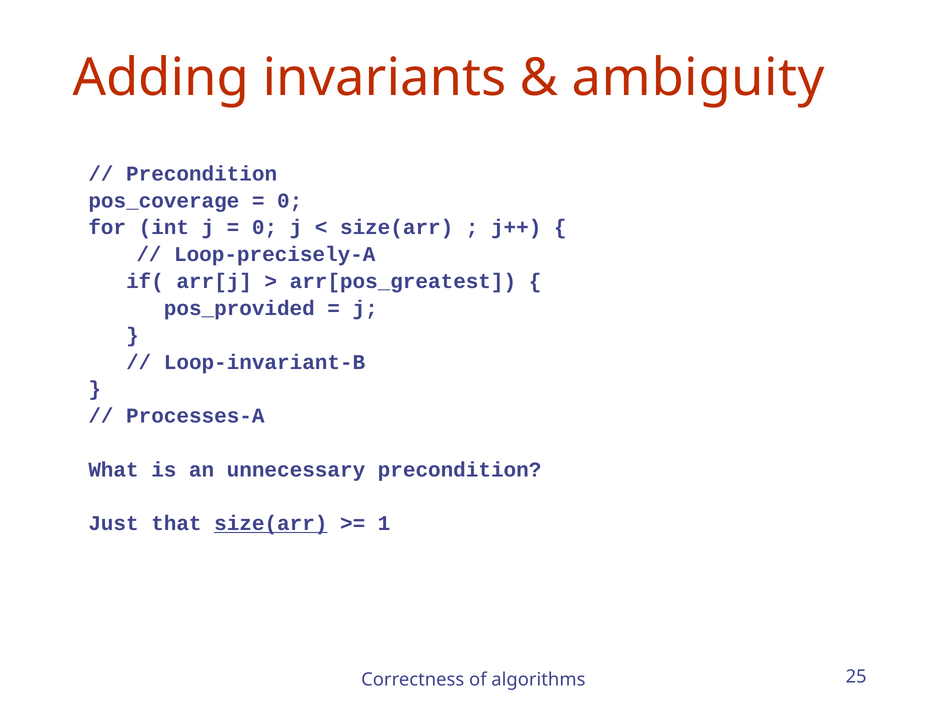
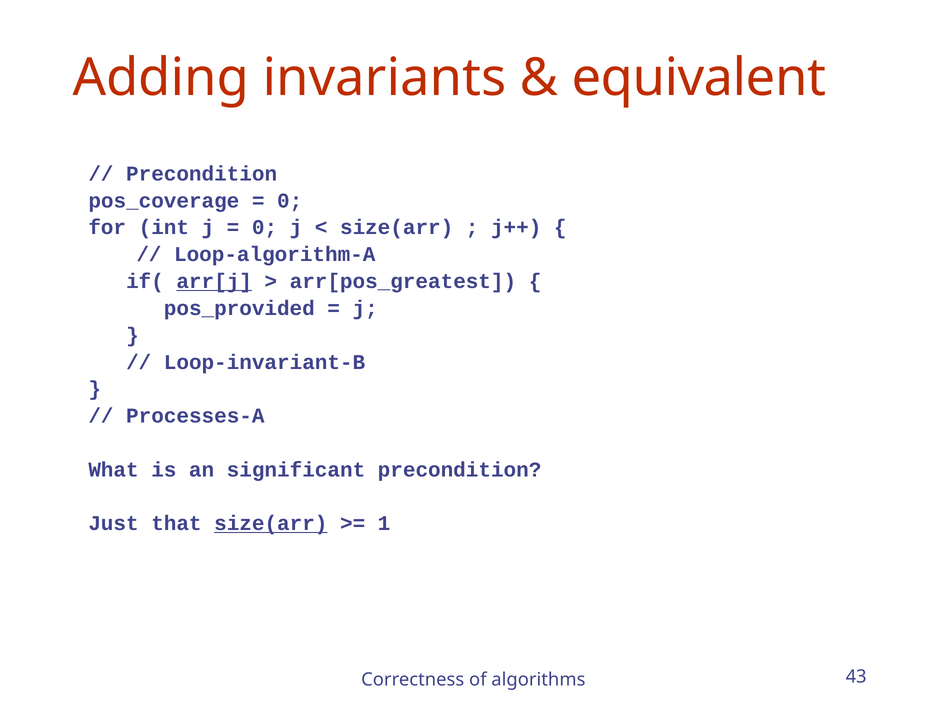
ambiguity: ambiguity -> equivalent (699, 78)
Loop-precisely-A: Loop-precisely-A -> Loop-algorithm-A (275, 255)
arr[j underline: none -> present (214, 281)
unnecessary: unnecessary -> significant (296, 470)
25: 25 -> 43 (856, 677)
